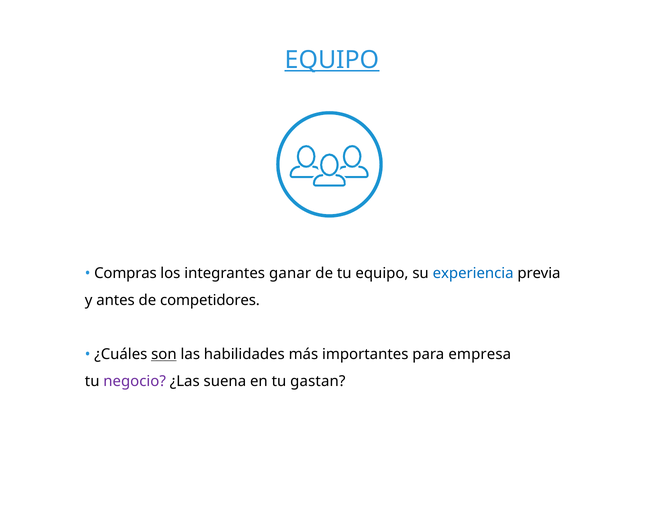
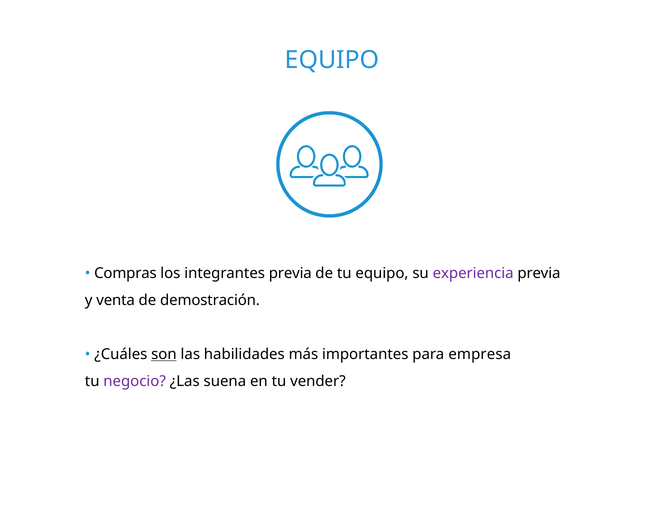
EQUIPO underline: present -> none (332, 60)
integrantes ganar: ganar -> previa (290, 274)
experiencia colour: blue -> purple (473, 274)
antes: antes -> venta (116, 301)
competidores: competidores -> demostración (210, 301)
gastan: gastan -> vender (318, 381)
